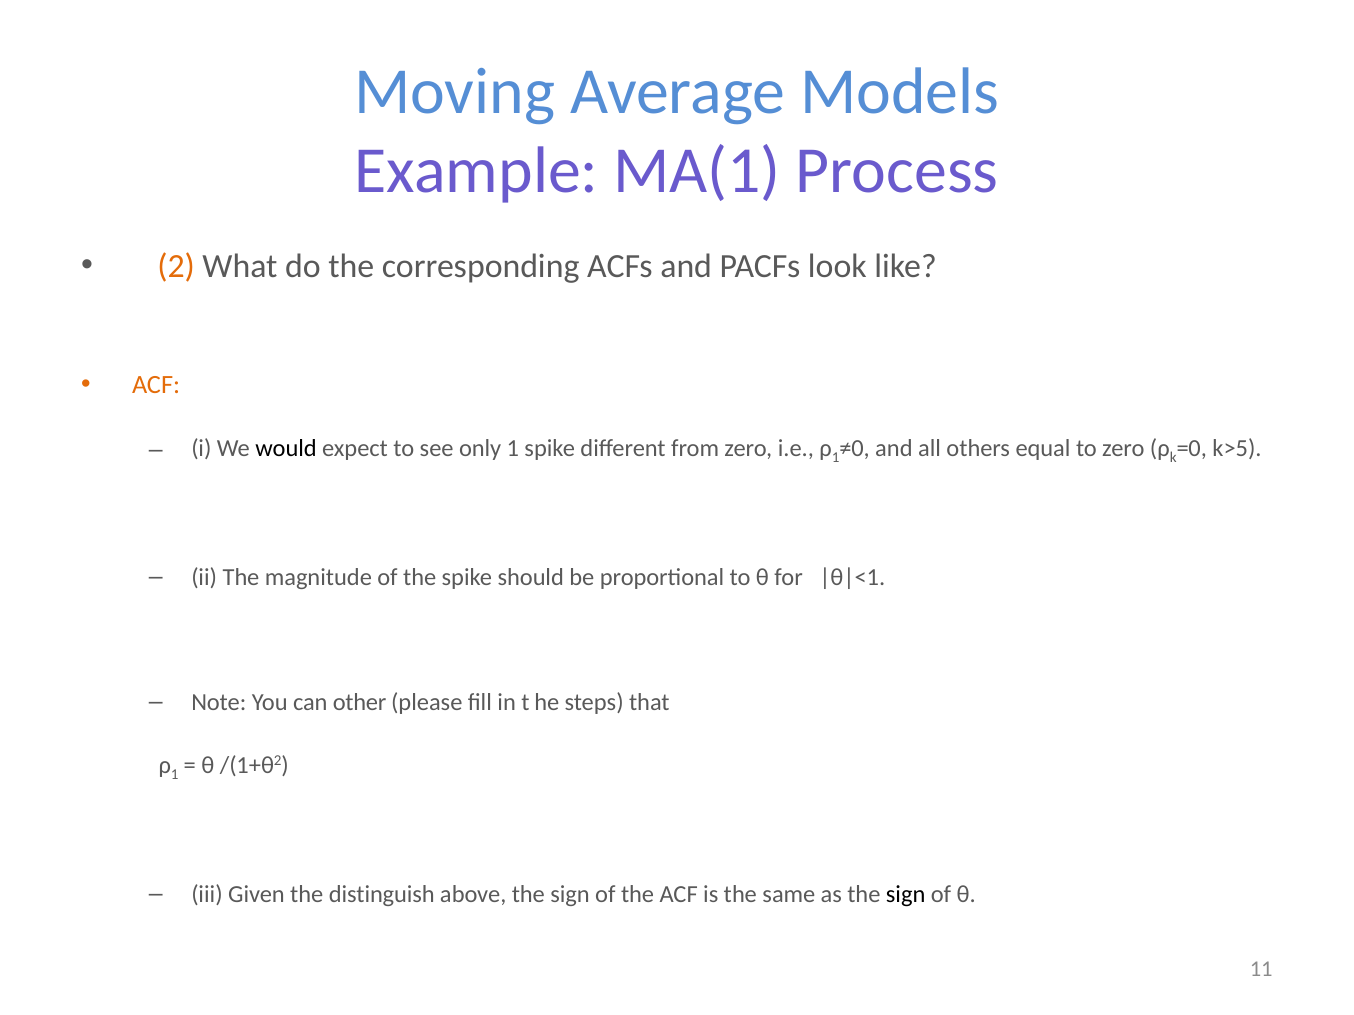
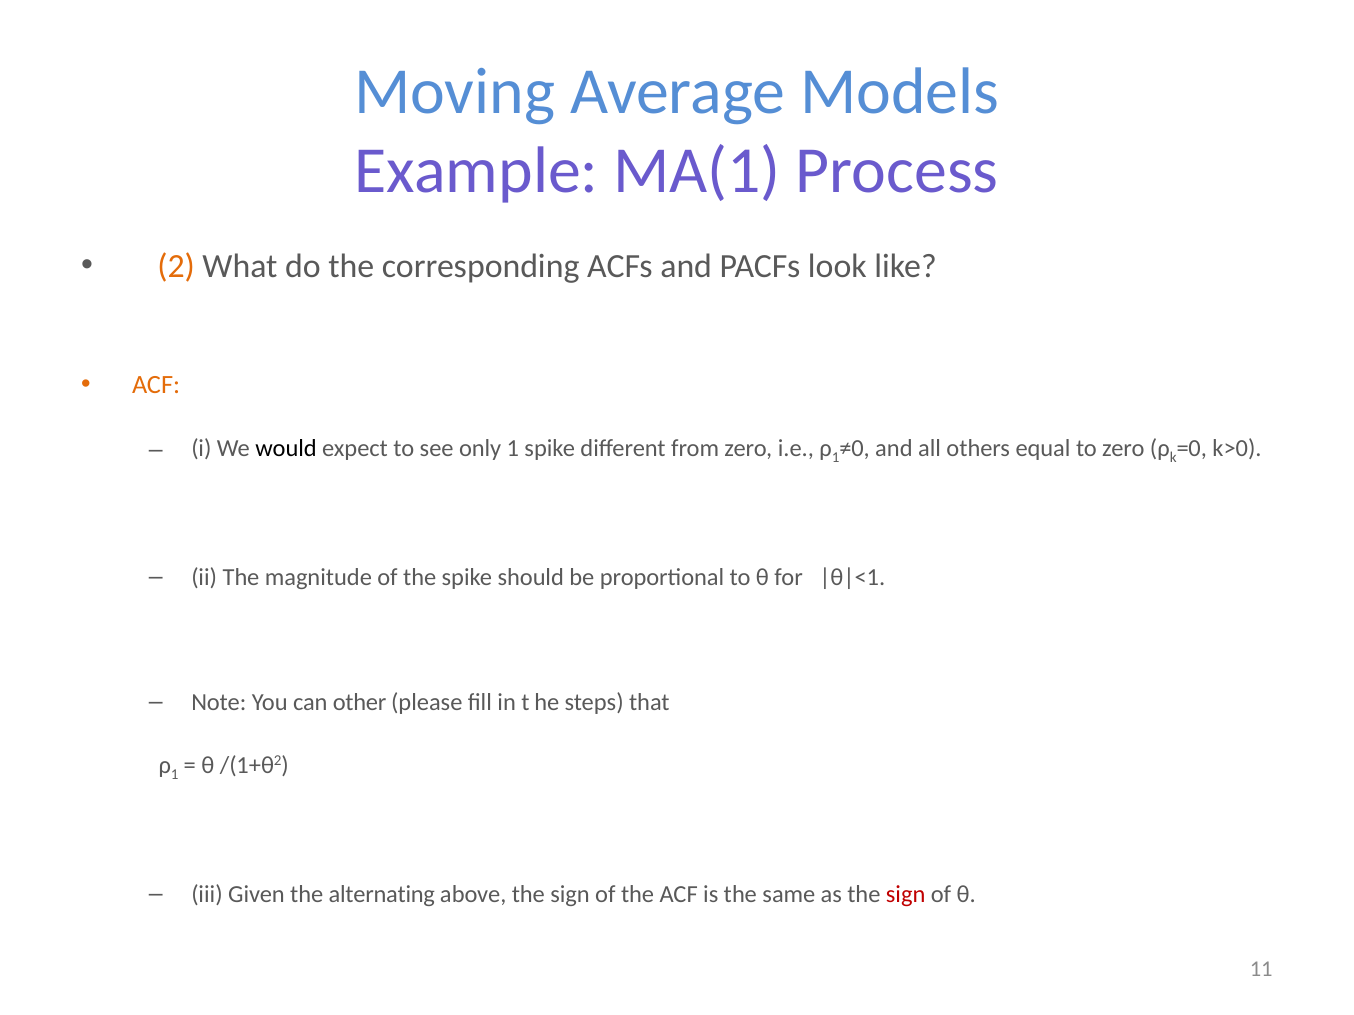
k>5: k>5 -> k>0 (1237, 449)
distinguish: distinguish -> alternating (382, 895)
sign colour: black -> red (906, 895)
